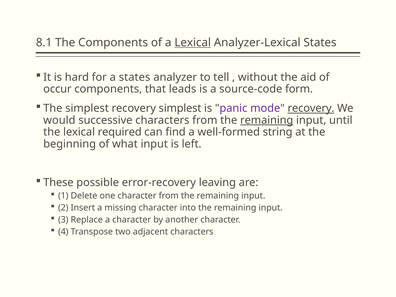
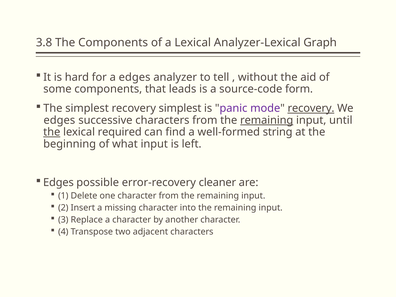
8.1: 8.1 -> 3.8 (44, 43)
Lexical underline: present -> none (193, 43)
Analyzer-Lexical States: States -> Graph (320, 43)
a states: states -> edges (135, 77)
occur: occur -> some (57, 89)
would: would -> edges (59, 120)
the underline: none -> present (52, 132)
These: These -> Edges (58, 183)
leaving: leaving -> cleaner (217, 183)
